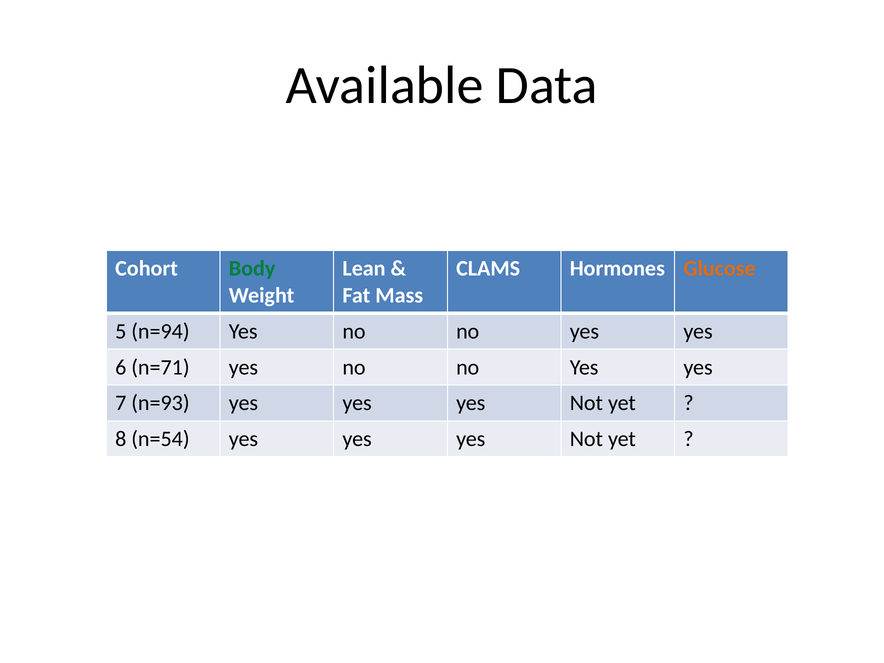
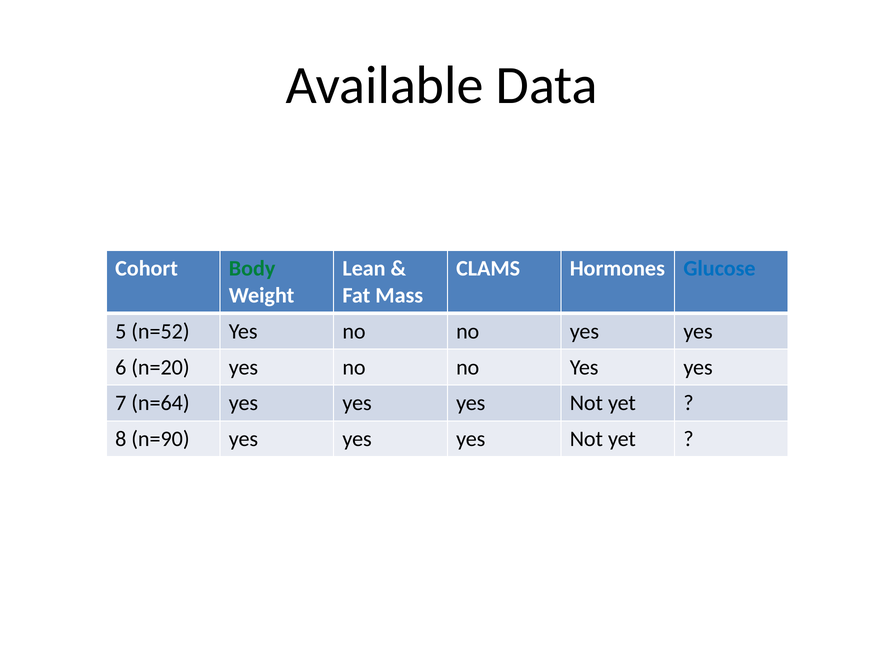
Glucose colour: orange -> blue (719, 269)
n=94: n=94 -> n=52 (160, 331)
n=71: n=71 -> n=20 (160, 367)
n=93: n=93 -> n=64 (160, 403)
n=54: n=54 -> n=90 (160, 439)
